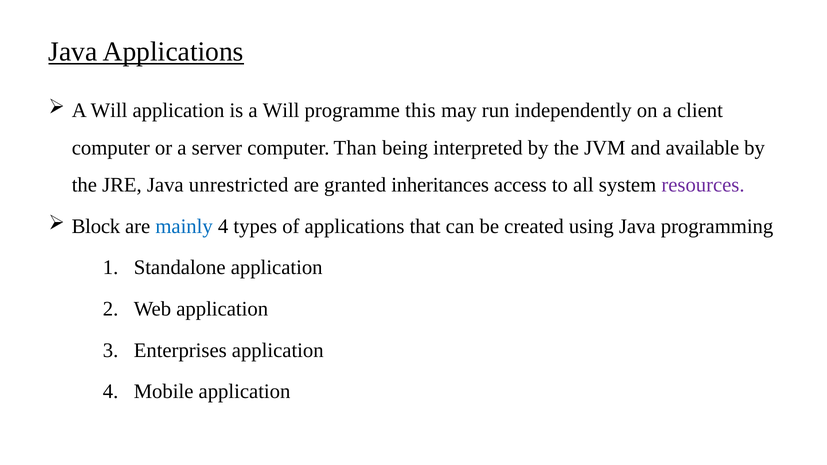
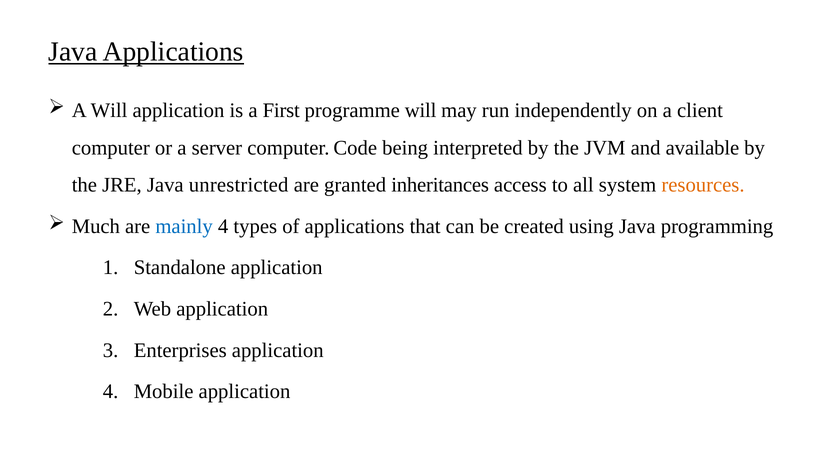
is a Will: Will -> First (281, 111)
programme this: this -> will (421, 111)
Than: Than -> Code (355, 148)
resources colour: purple -> orange (703, 185)
Block: Block -> Much (96, 226)
